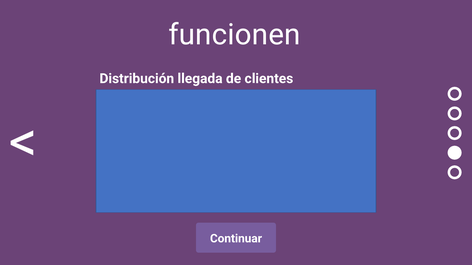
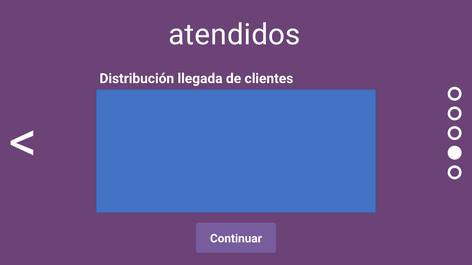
funcionen: funcionen -> atendidos (234, 35)
